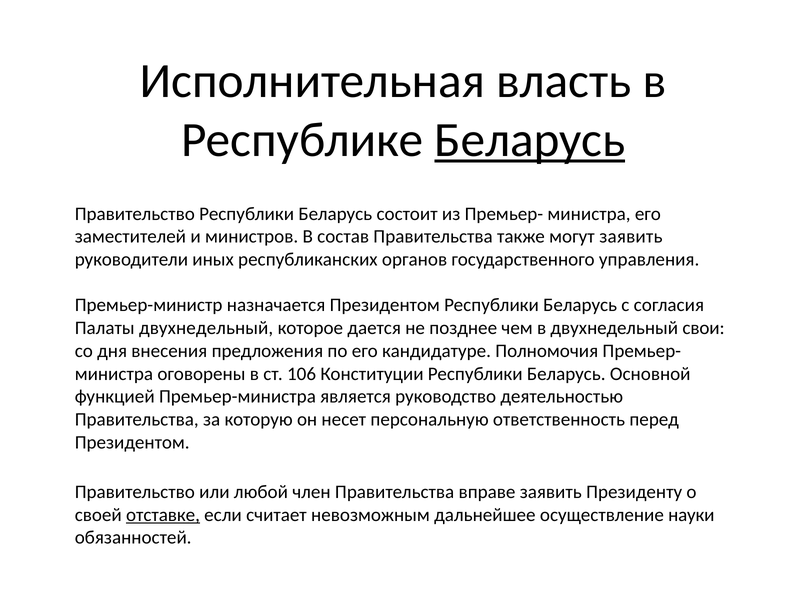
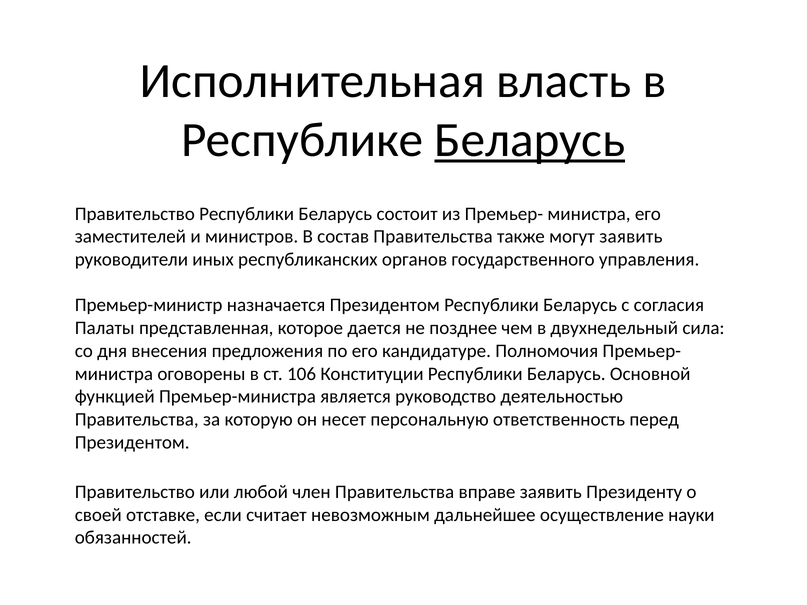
Палаты двухнедельный: двухнедельный -> представленная (206, 328)
свои: свои -> сила (704, 328)
отставке underline: present -> none (163, 515)
